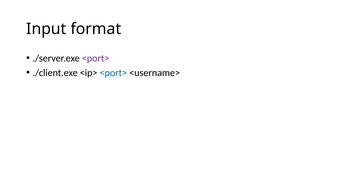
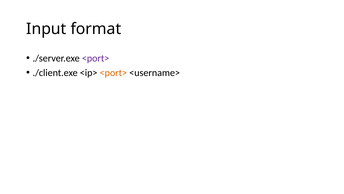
<port> colour: blue -> orange (113, 73)
